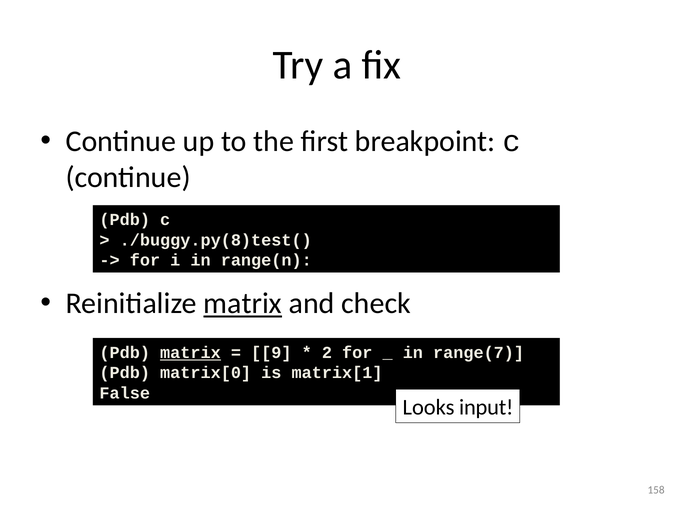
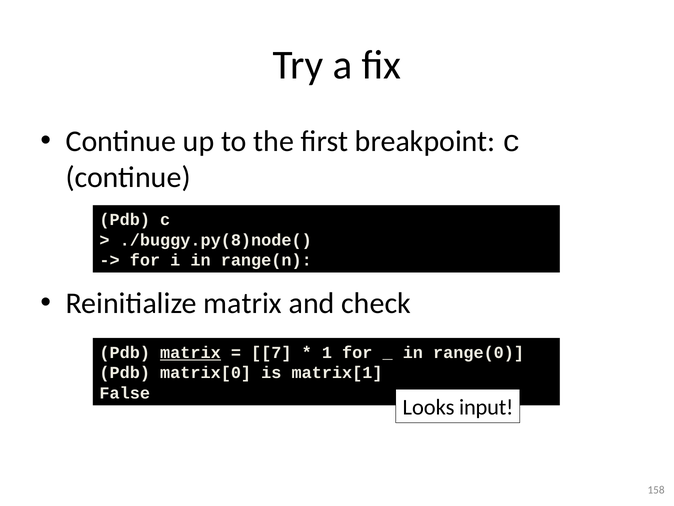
./buggy.py(8)test(: ./buggy.py(8)test( -> ./buggy.py(8)node( (216, 240)
matrix underline: present -> none (243, 303)
9: 9 -> 7 (271, 352)
2: 2 -> 1 (327, 352)
range(7: range(7 -> range(0 (479, 352)
